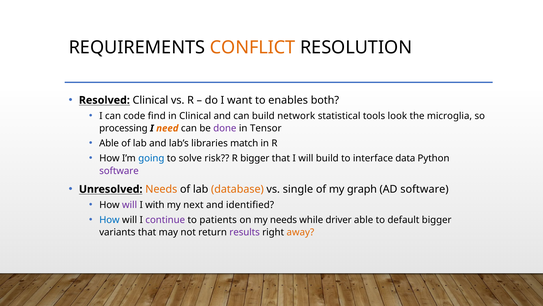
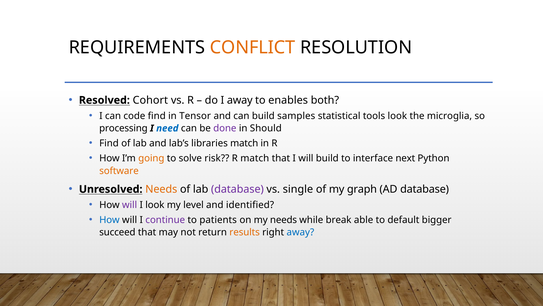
Resolved Clinical: Clinical -> Cohort (150, 100)
I want: want -> away (240, 100)
in Clinical: Clinical -> Tensor (195, 116)
network: network -> samples (296, 116)
need colour: orange -> blue (167, 128)
Tensor: Tensor -> Should (266, 128)
Able: Able -> Find (109, 143)
going colour: blue -> orange (151, 158)
R bigger: bigger -> match (255, 158)
data: data -> next (405, 158)
software colour: purple -> orange (119, 171)
database colour: orange -> purple (237, 189)
AD software: software -> database (425, 189)
I with: with -> look (155, 205)
next: next -> level (193, 205)
driver: driver -> break (339, 219)
variants: variants -> succeed (117, 232)
results colour: purple -> orange (245, 232)
away colour: orange -> blue (300, 232)
